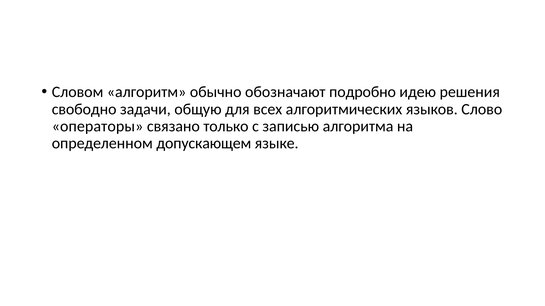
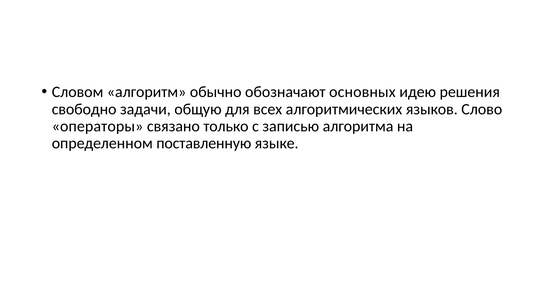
подробно: подробно -> основных (362, 92)
допускающем: допускающем -> поставленную (204, 144)
